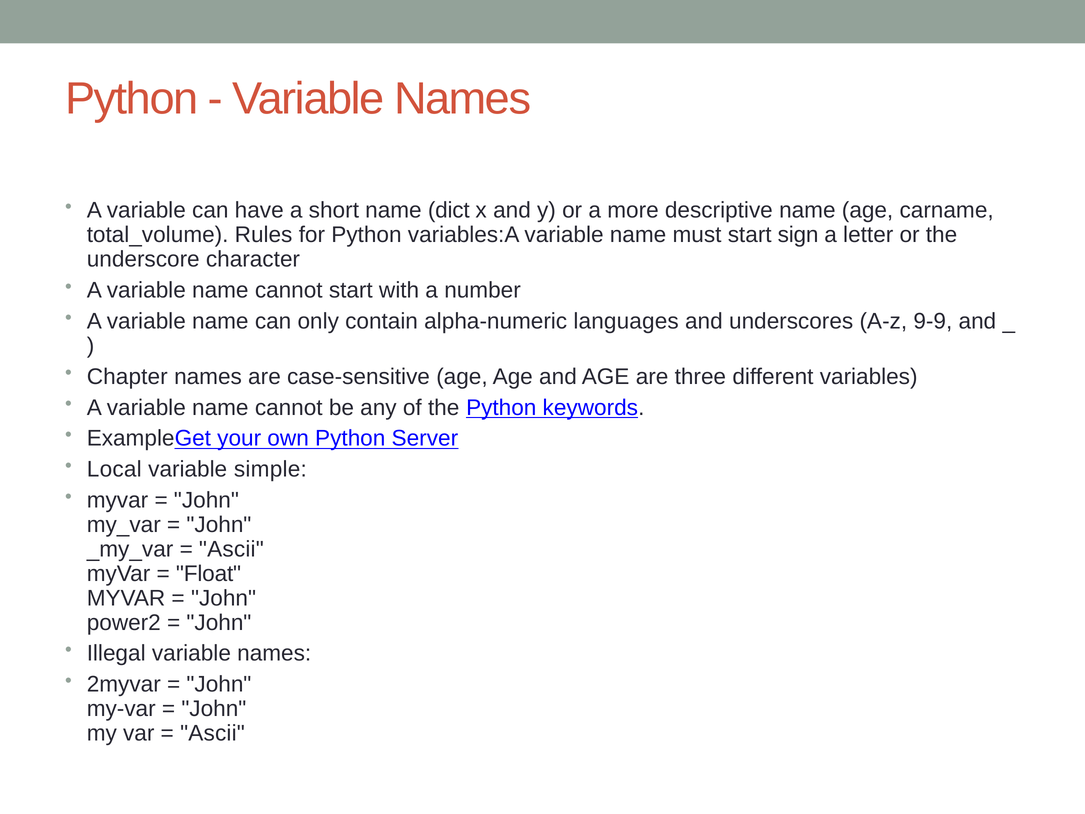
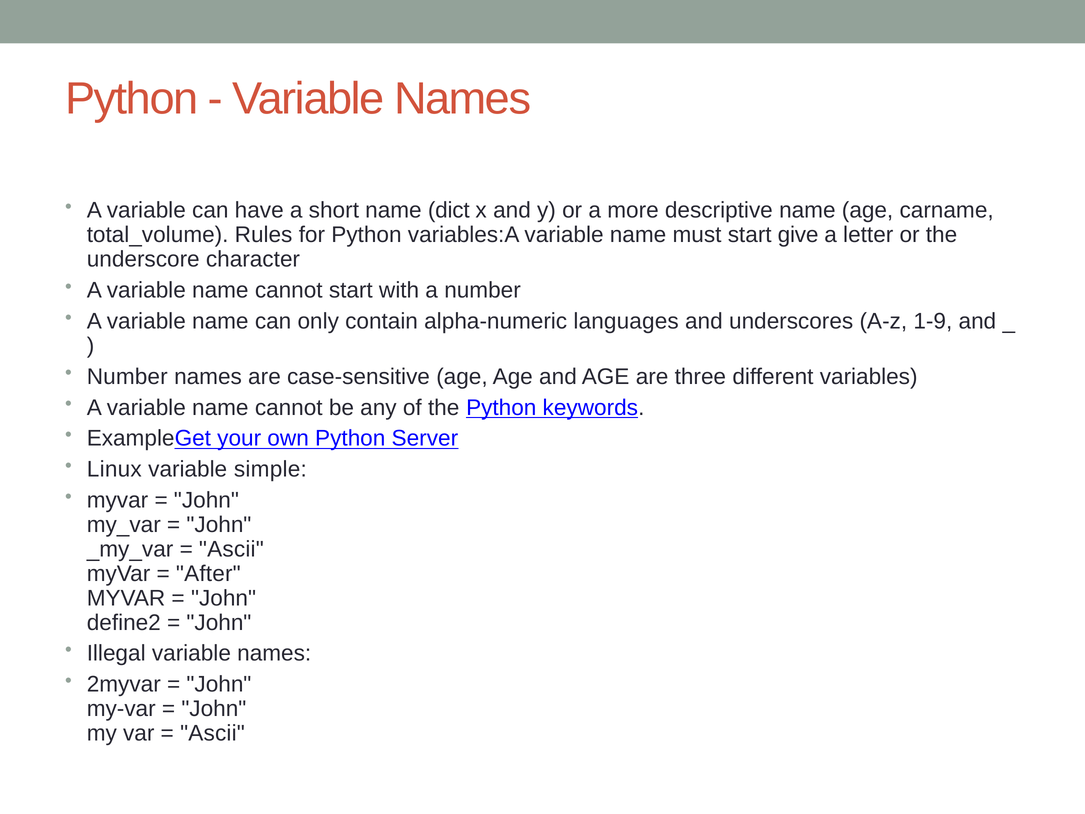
sign: sign -> give (798, 235)
9-9: 9-9 -> 1-9 (933, 321)
Chapter: Chapter -> Number (127, 377)
Local: Local -> Linux (114, 469)
Float: Float -> After (208, 574)
power2: power2 -> define2 (124, 622)
